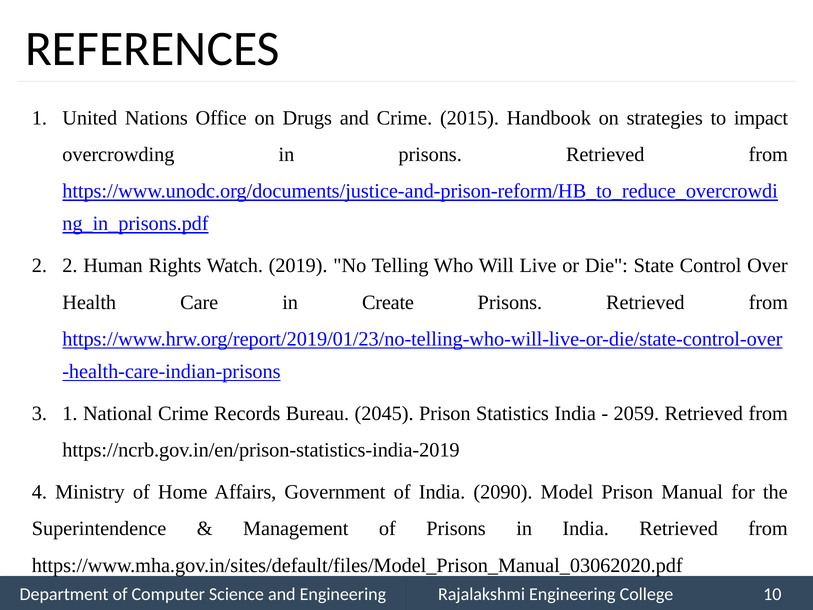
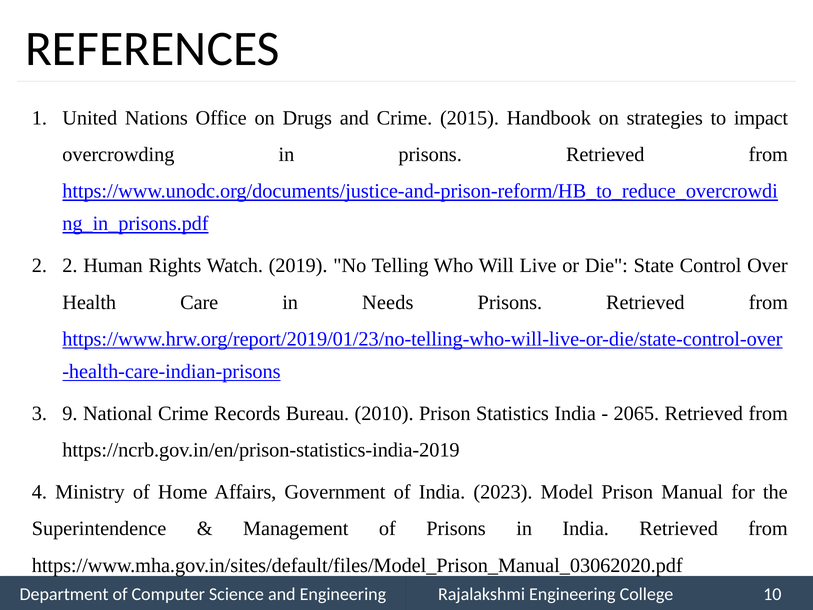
Create: Create -> Needs (388, 302)
3 1: 1 -> 9 (70, 413)
2045: 2045 -> 2010 (384, 413)
2059: 2059 -> 2065 (636, 413)
2090: 2090 -> 2023 (503, 492)
